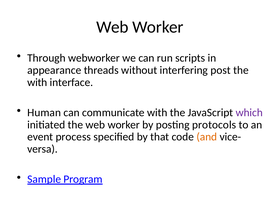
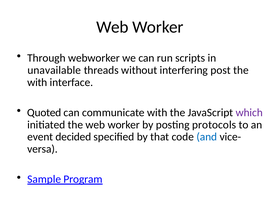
appearance: appearance -> unavailable (54, 70)
Human: Human -> Quoted (44, 113)
process: process -> decided (73, 137)
and colour: orange -> blue (207, 137)
